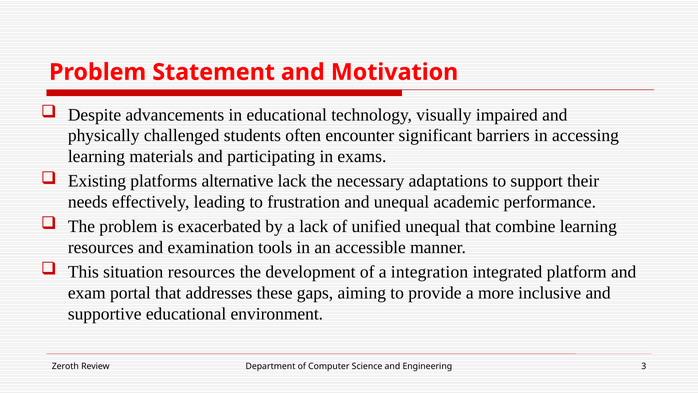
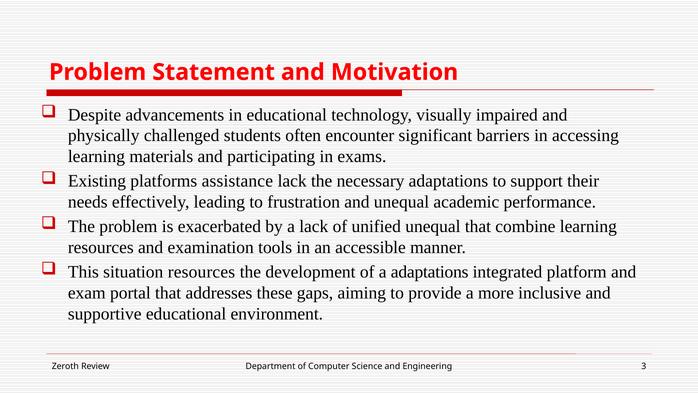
alternative: alternative -> assistance (237, 181)
a integration: integration -> adaptations (430, 272)
